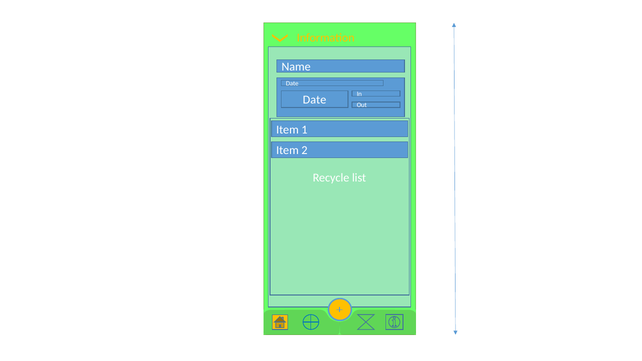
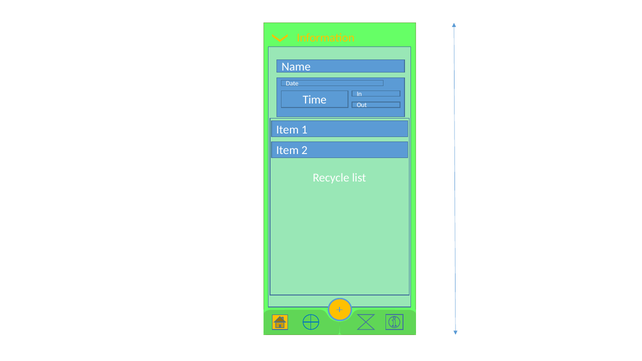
Date: Date -> Time (315, 100)
